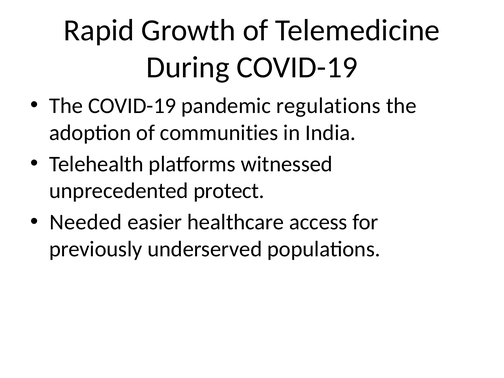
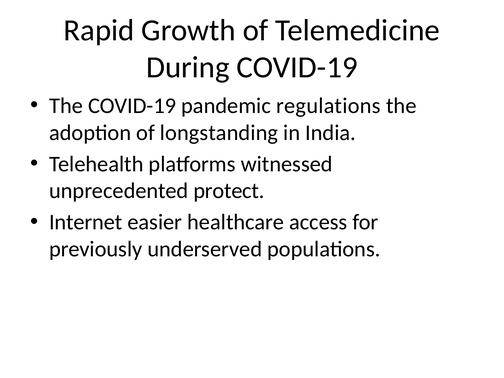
communities: communities -> longstanding (219, 133)
Needed: Needed -> Internet (86, 222)
